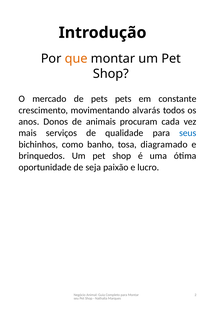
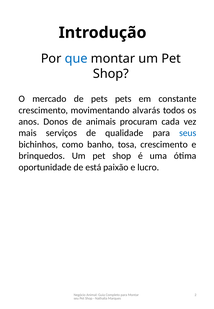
que colour: orange -> blue (76, 59)
tosa diagramado: diagramado -> crescimento (164, 144)
seja: seja -> está (93, 167)
